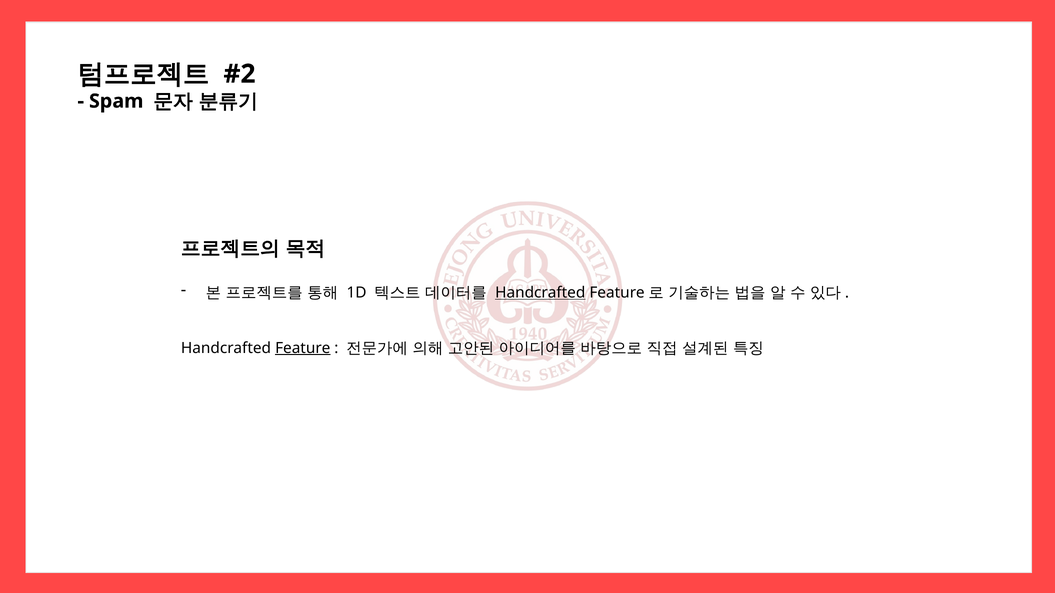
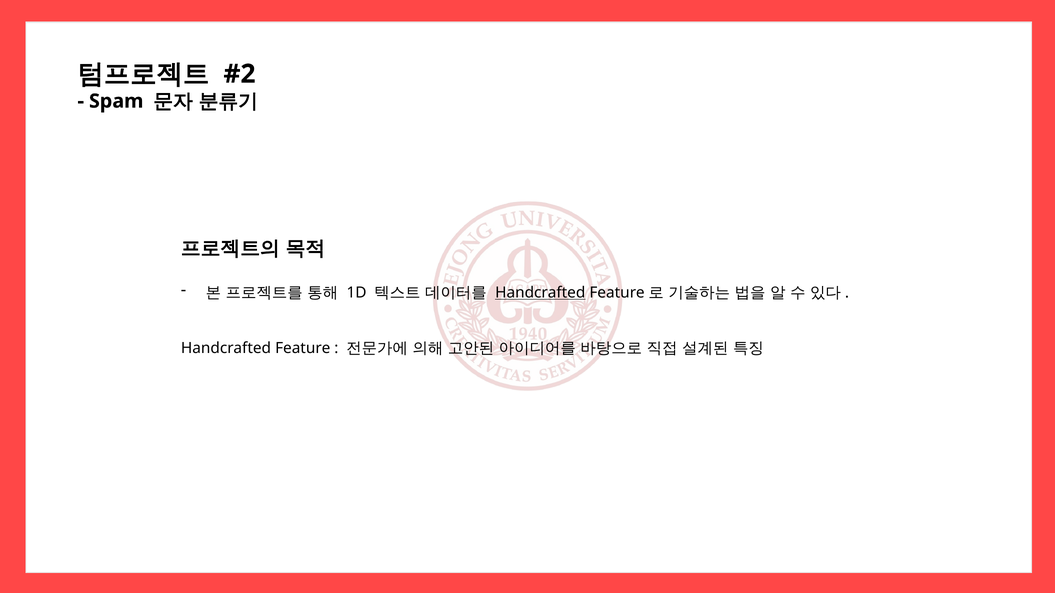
Feature underline: present -> none (303, 348)
